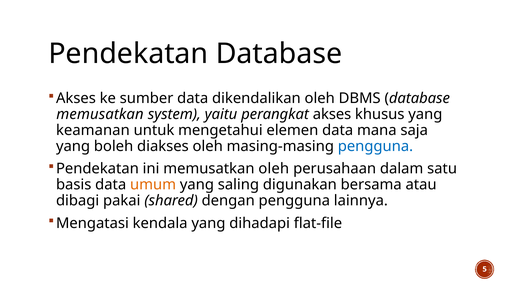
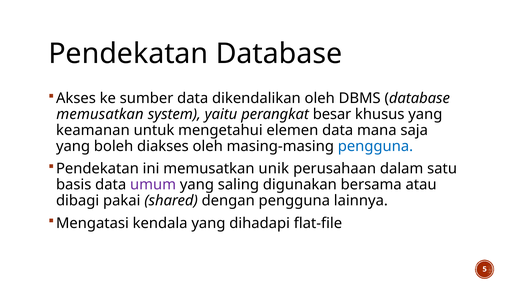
perangkat akses: akses -> besar (332, 114)
memusatkan oleh: oleh -> unik (274, 169)
umum colour: orange -> purple (153, 185)
